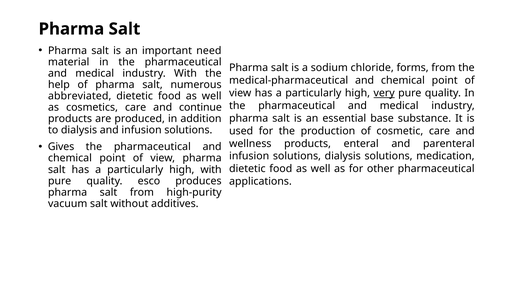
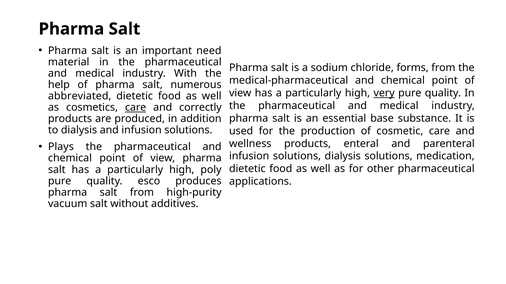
care underline: none -> present (136, 108)
continue: continue -> correctly (200, 108)
Gives: Gives -> Plays (61, 147)
high with: with -> poly (211, 170)
